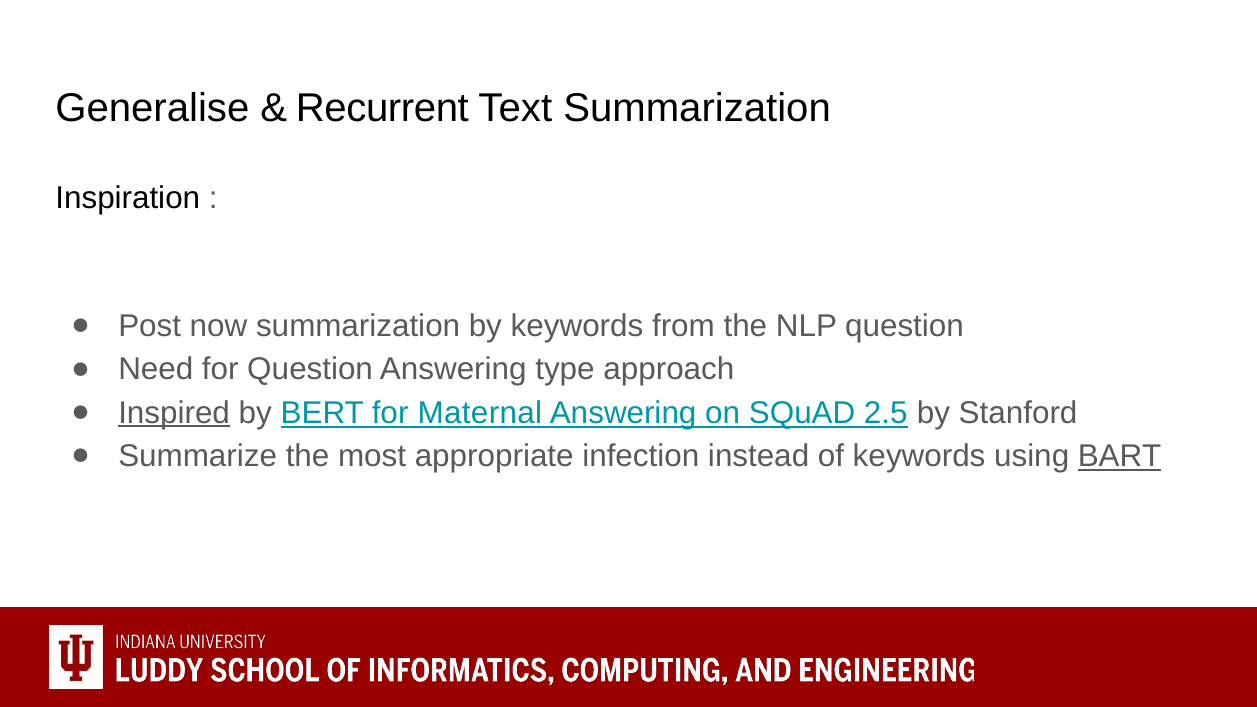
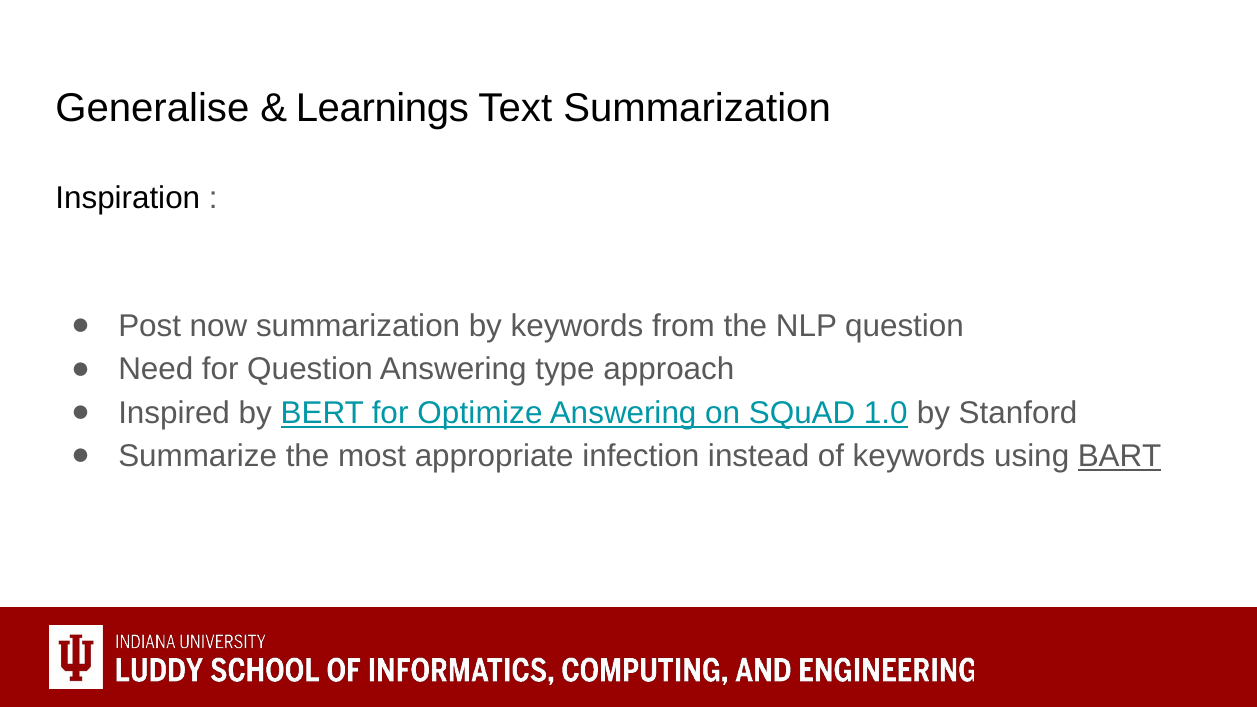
Recurrent: Recurrent -> Learnings (382, 108)
Inspired underline: present -> none (174, 413)
Maternal: Maternal -> Optimize (480, 413)
2.5: 2.5 -> 1.0 (886, 413)
